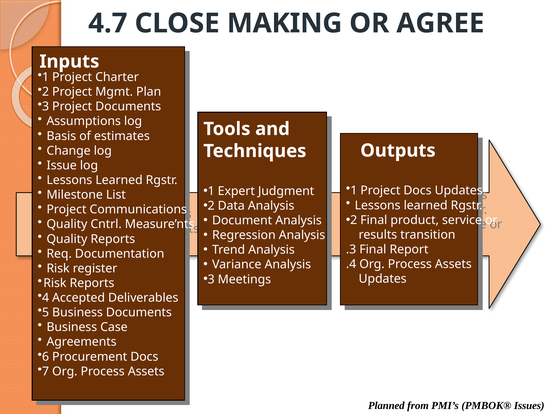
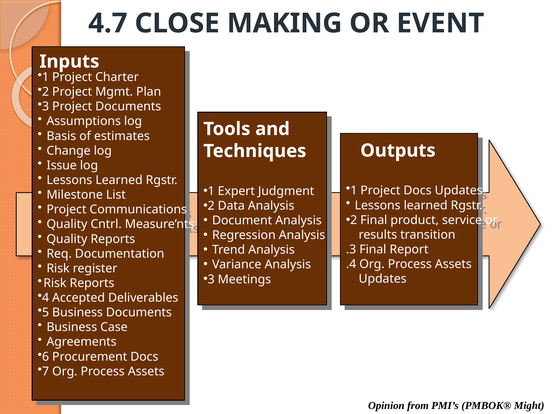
AGREE: AGREE -> EVENT (440, 23)
Planned: Planned -> Opinion (386, 406)
Issues: Issues -> Might (529, 406)
